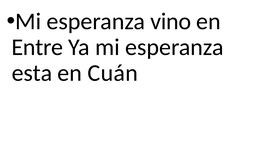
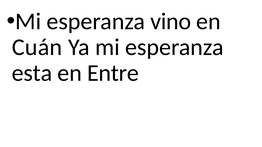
Entre: Entre -> Cuán (37, 47)
Cuán: Cuán -> Entre (113, 73)
